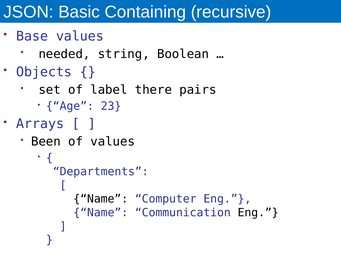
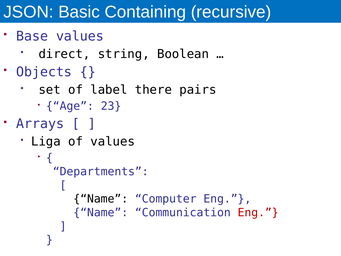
needed: needed -> direct (64, 54)
Been: Been -> Liga (46, 141)
Eng colour: black -> red (258, 212)
